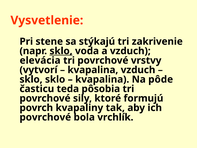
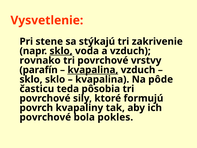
elevácia: elevácia -> rovnako (40, 60)
vytvorí: vytvorí -> parafín (39, 70)
kvapalina underline: none -> present (93, 70)
vrchlík: vrchlík -> pokles (115, 117)
